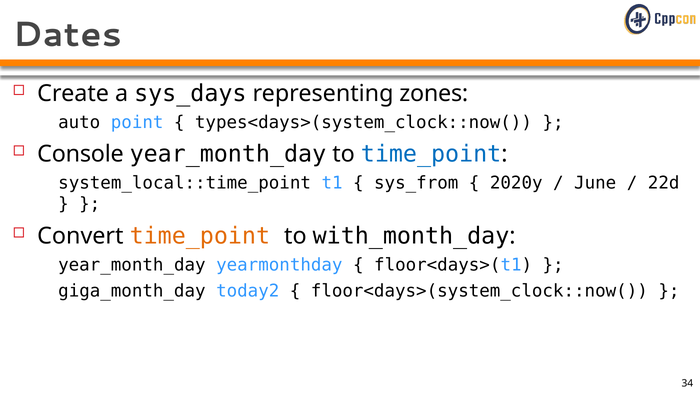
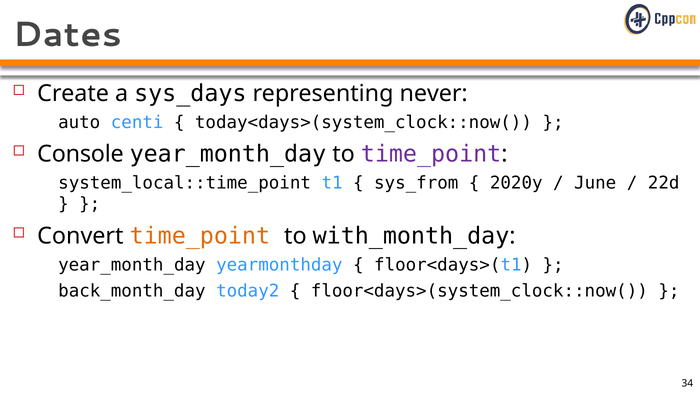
zones: zones -> never (434, 93)
point: point -> centi (137, 122)
types<days>(system_clock::now(: types<days>(system_clock::now( -> today<days>(system_clock::now( (363, 122)
time_point colour: blue -> purple (431, 154)
giga_month_day: giga_month_day -> back_month_day (132, 291)
